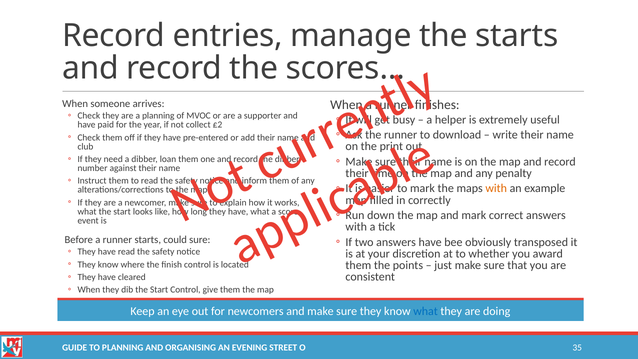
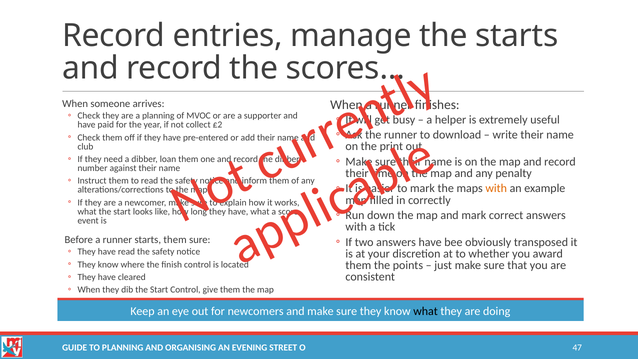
starts could: could -> them (175, 240)
what colour: blue -> black (426, 311)
35: 35 -> 47 (577, 347)
